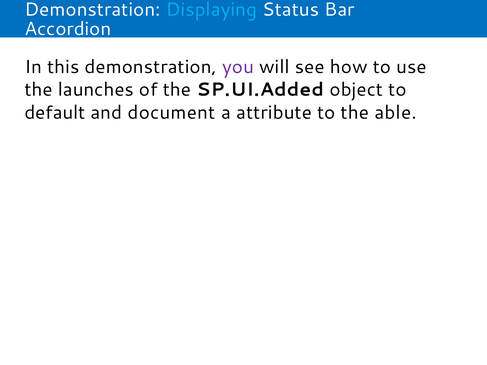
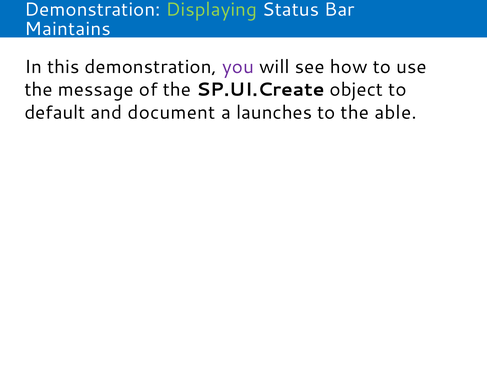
Displaying colour: light blue -> light green (211, 10)
Accordion: Accordion -> Maintains (68, 29)
launches: launches -> message (96, 90)
SP.UI.Added: SP.UI.Added -> SP.UI.Create (260, 90)
attribute: attribute -> launches (274, 113)
